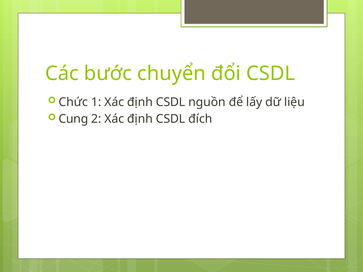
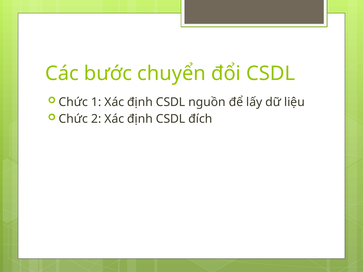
Cung: Cung -> Chức (73, 119)
